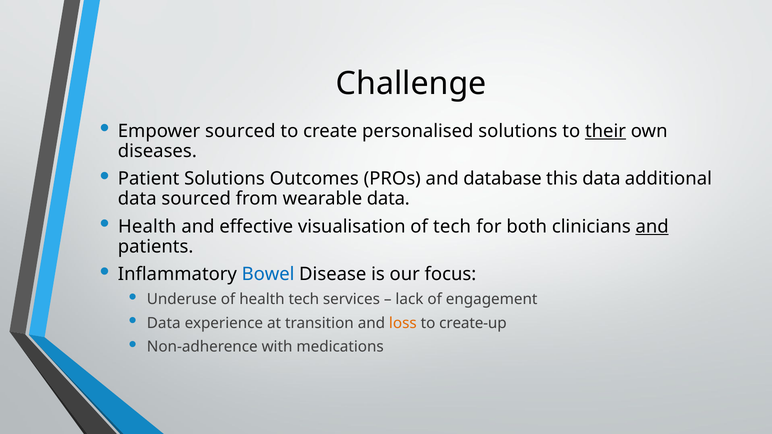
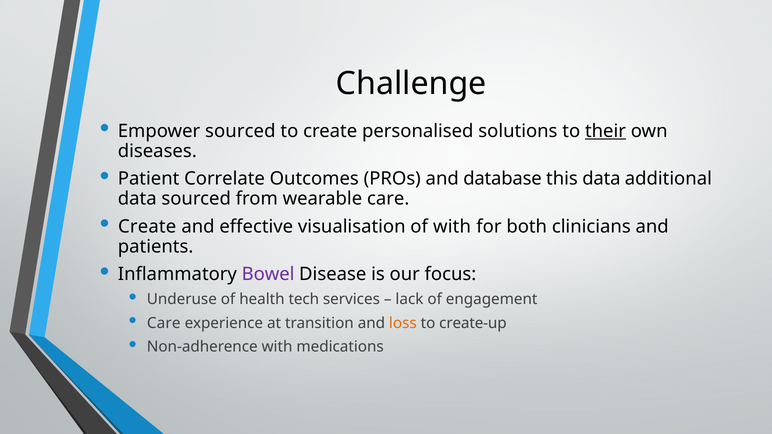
Patient Solutions: Solutions -> Correlate (225, 179)
wearable data: data -> care (388, 199)
Health: Health -> Create (147, 227)
of tech: tech -> with (452, 227)
and underline: present -> none (652, 227)
Bowel colour: blue -> purple (268, 274)
Data: Data -> Care (164, 323)
